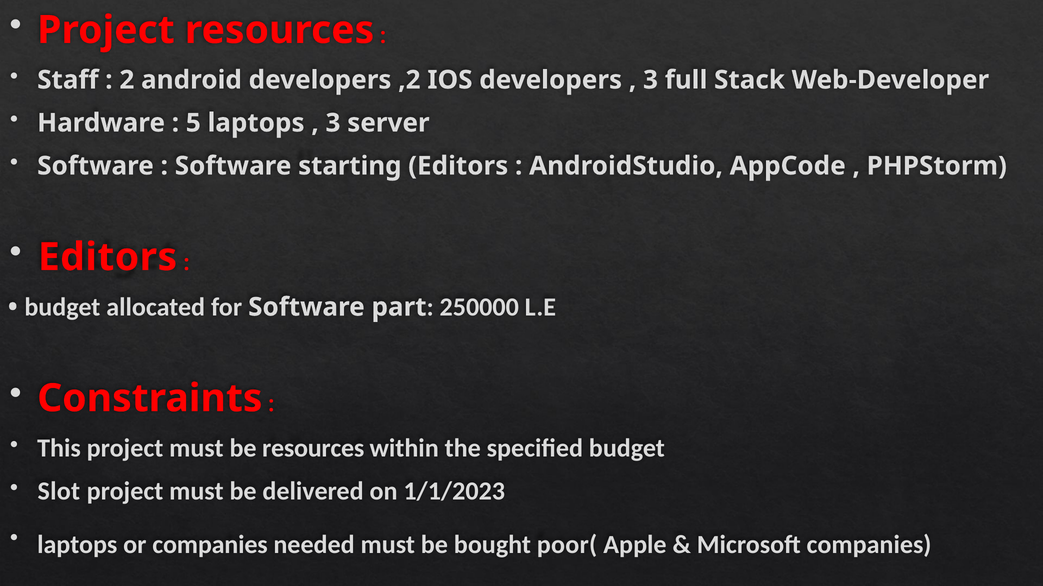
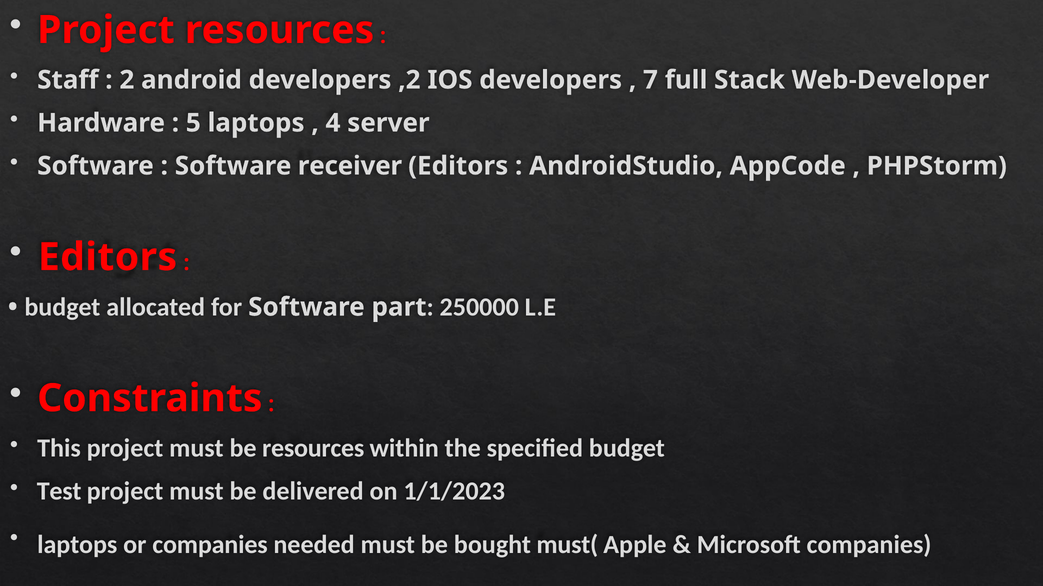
3: 3 -> 7 (650, 80)
3: 3 -> 4 (333, 123)
starting: starting -> receiver (350, 166)
Slot: Slot -> Test (59, 492)
poor(: poor( -> must( (567, 545)
